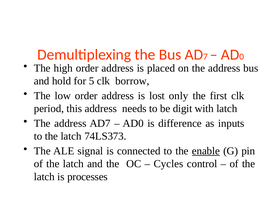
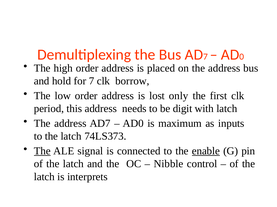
for 5: 5 -> 7 (92, 81)
difference: difference -> maximum (180, 124)
The underline: none -> present (42, 151)
Cycles: Cycles -> Nibble (168, 164)
processes: processes -> interprets (87, 177)
